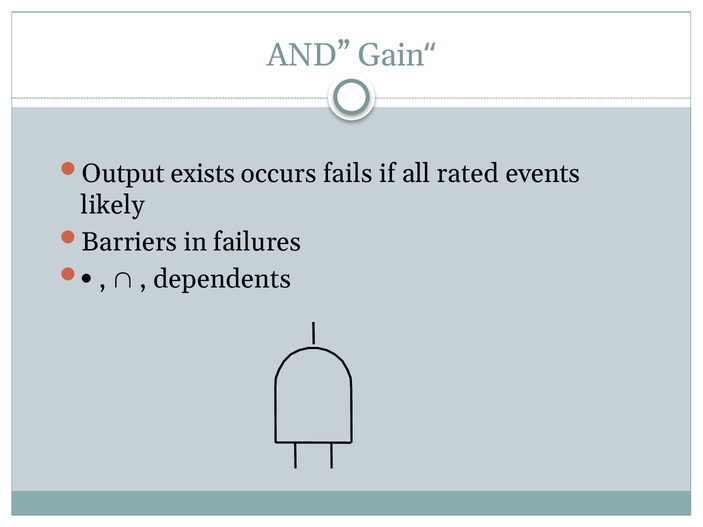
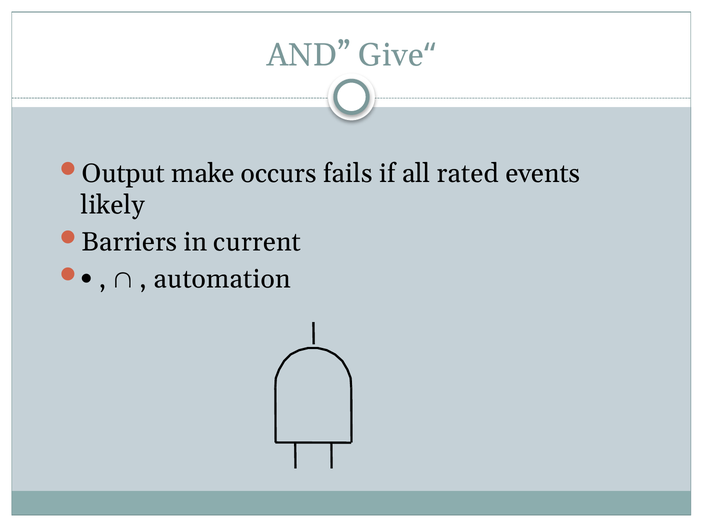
Gain: Gain -> Give (391, 55)
exists: exists -> make (203, 173)
failures: failures -> current (257, 242)
dependents: dependents -> automation (222, 279)
